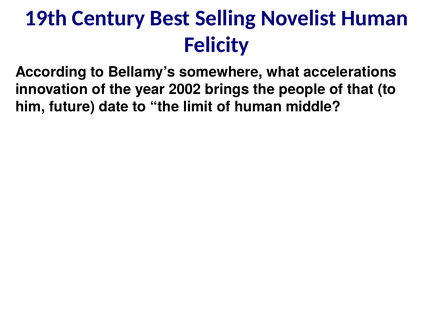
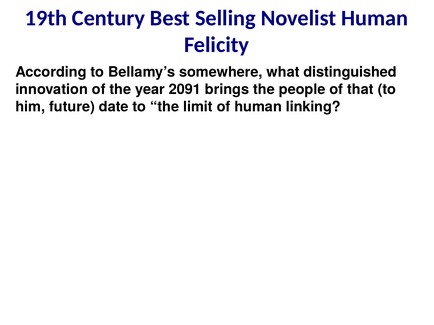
accelerations: accelerations -> distinguished (350, 72)
2002: 2002 -> 2091 (185, 89)
middle: middle -> linking (313, 107)
